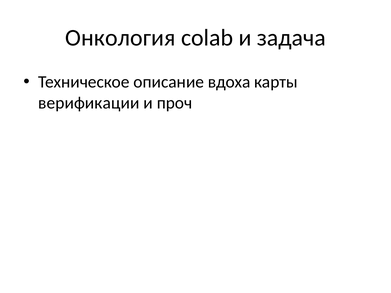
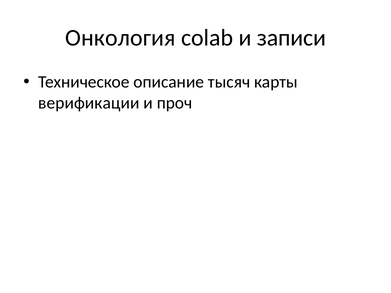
задача: задача -> записи (291, 38)
вдоха: вдоха -> тысяч (229, 82)
